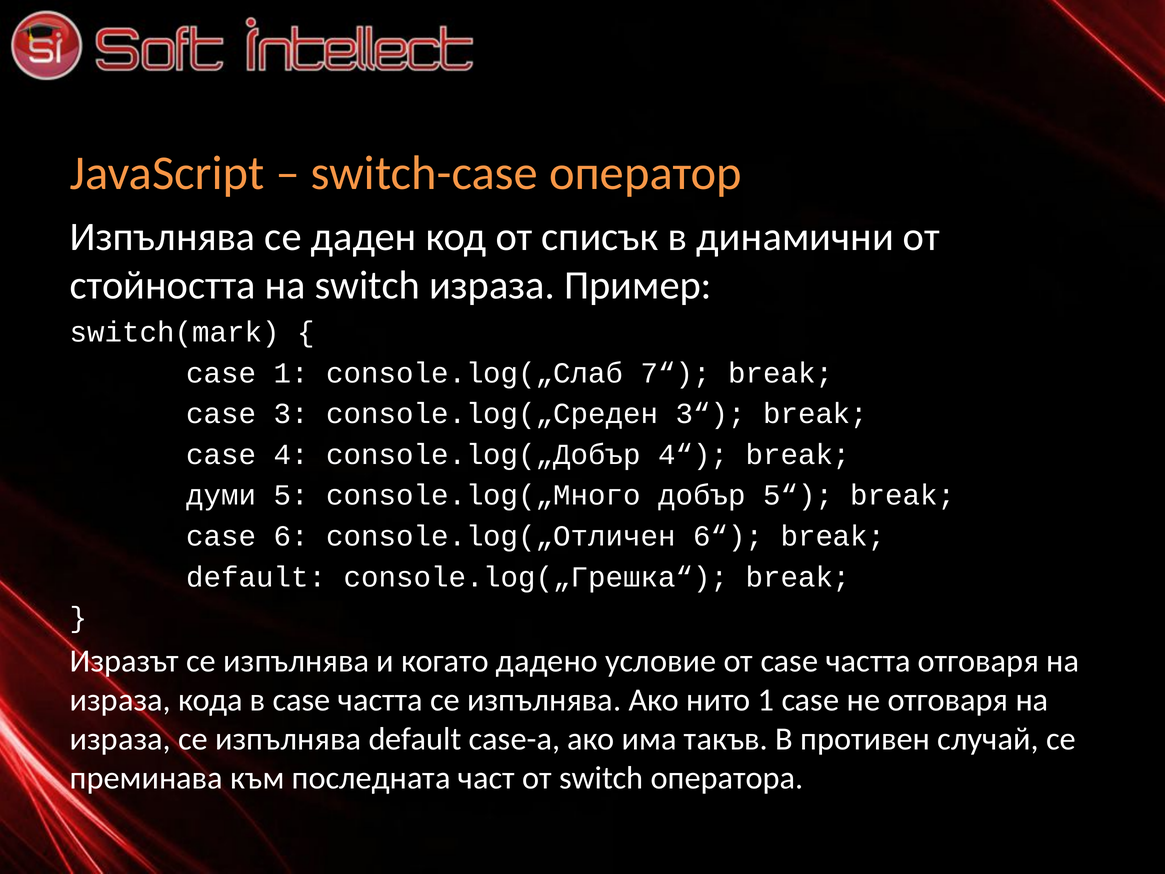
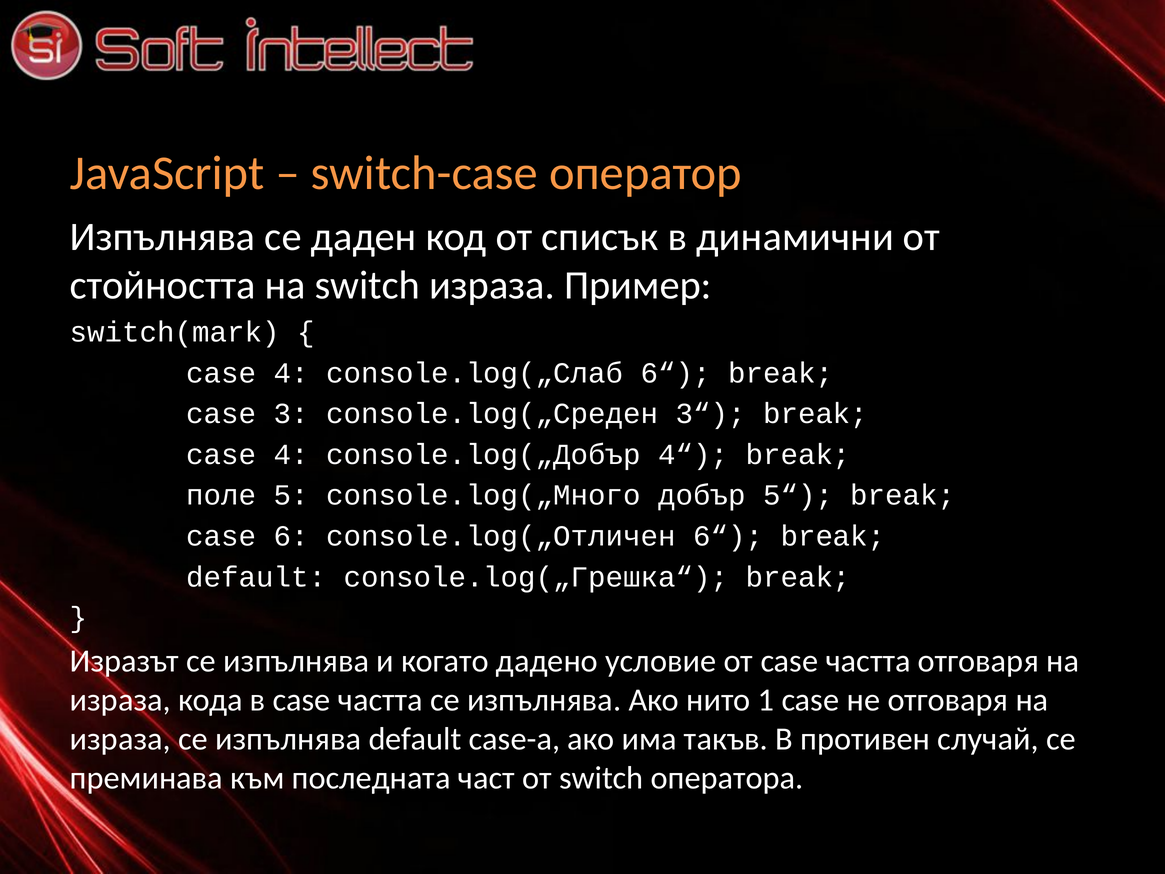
1: 1 -> 4 (291, 373)
console.log(„Слаб 7“: 7“ -> 6“ (676, 373)
думи: думи -> поле (221, 495)
